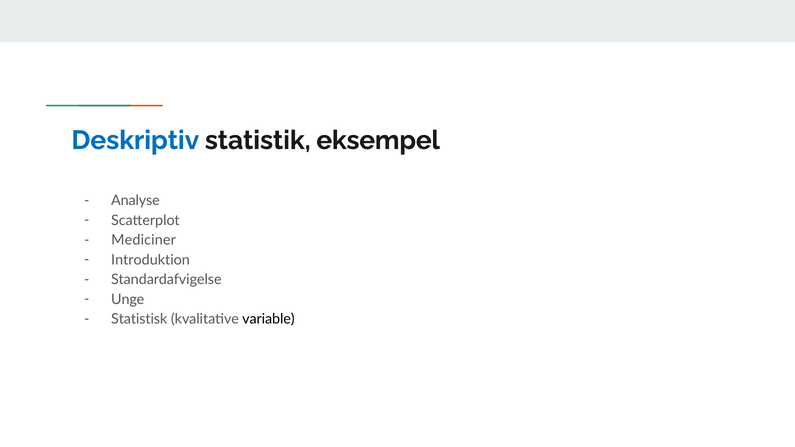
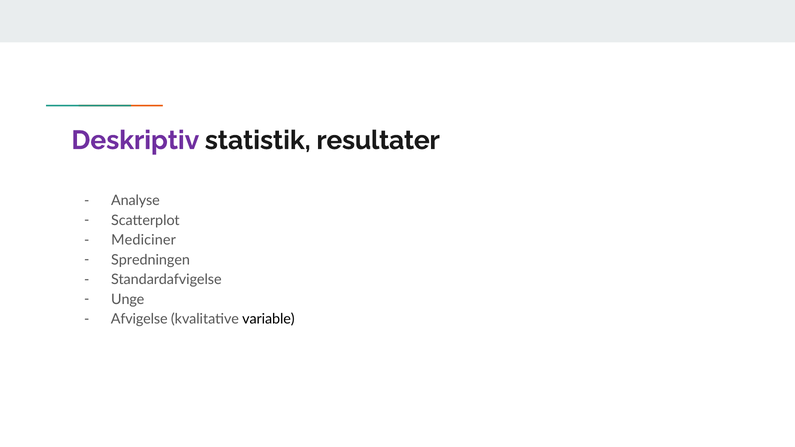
Deskriptiv colour: blue -> purple (135, 140)
eksempel: eksempel -> resultater (378, 140)
Introduktion: Introduktion -> Spredningen (151, 260)
Statistisk: Statistisk -> Afvigelse (139, 319)
